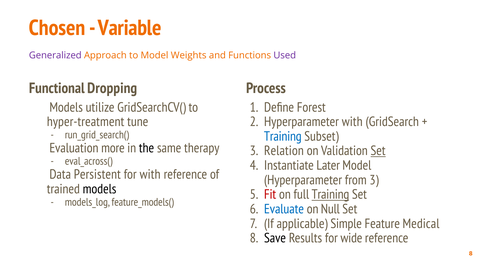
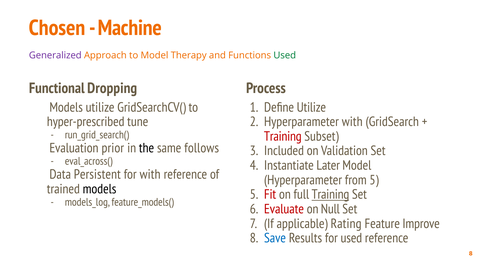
Variable: Variable -> Machine (130, 28)
Weights: Weights -> Therapy (189, 56)
Used colour: purple -> green (285, 56)
Define Forest: Forest -> Utilize (311, 107)
hyper-treatment: hyper-treatment -> hyper-prescribed (86, 122)
Training colour: blue -> red (283, 137)
more: more -> prior (113, 148)
therapy: therapy -> follows (202, 148)
Relation: Relation -> Included (284, 151)
Set underline: present -> none (378, 151)
from 3: 3 -> 5 (374, 180)
Evaluate colour: blue -> red (284, 209)
Simple: Simple -> Rating (346, 224)
Medical: Medical -> Improve (421, 224)
Save colour: black -> blue (275, 239)
for wide: wide -> used (351, 239)
